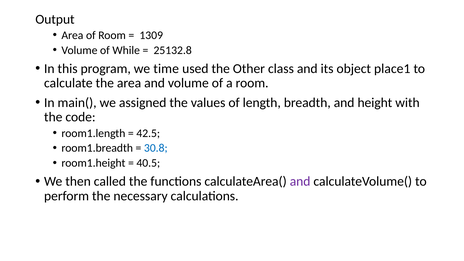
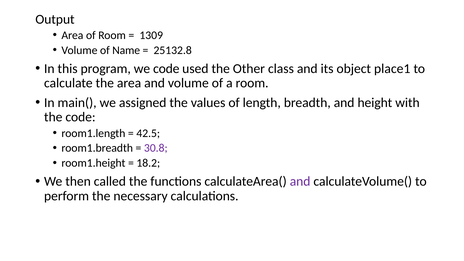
While: While -> Name (126, 50)
we time: time -> code (166, 69)
30.8 colour: blue -> purple (156, 148)
40.5: 40.5 -> 18.2 (148, 163)
